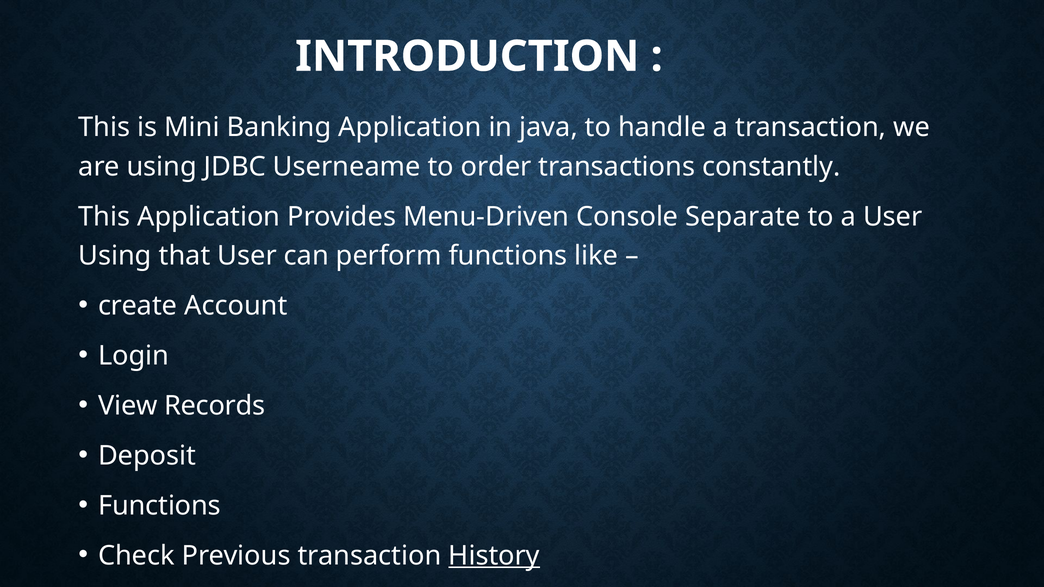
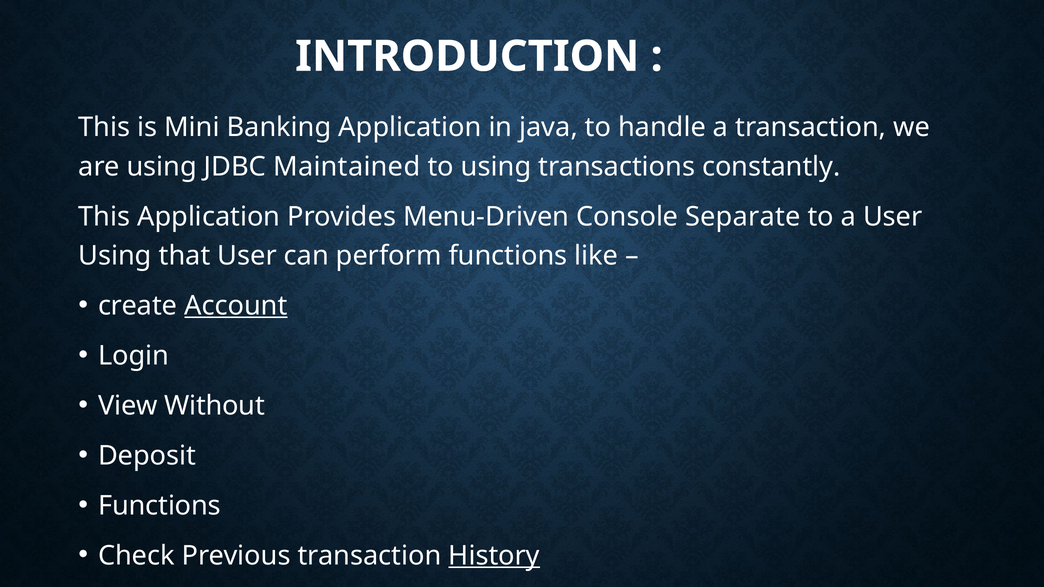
Userneame: Userneame -> Maintained (347, 167)
to order: order -> using (496, 167)
Account underline: none -> present (236, 306)
Records: Records -> Without (215, 406)
